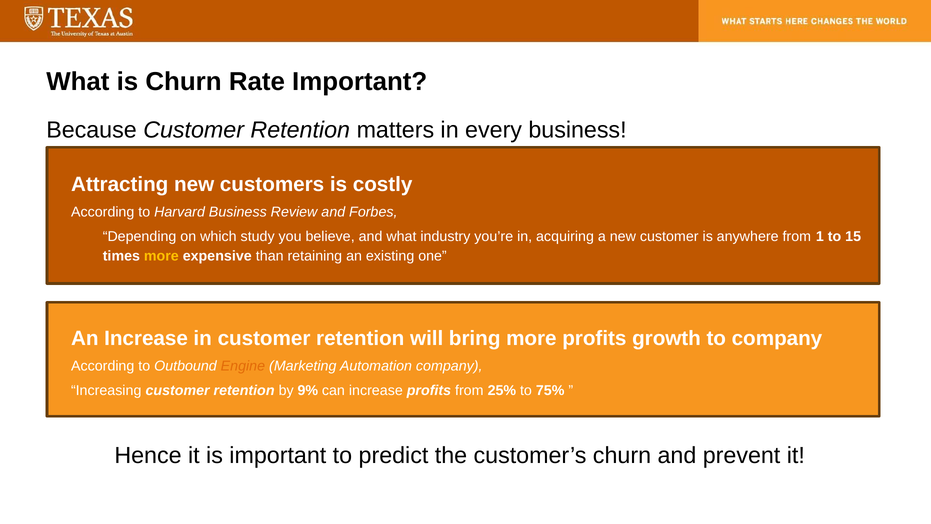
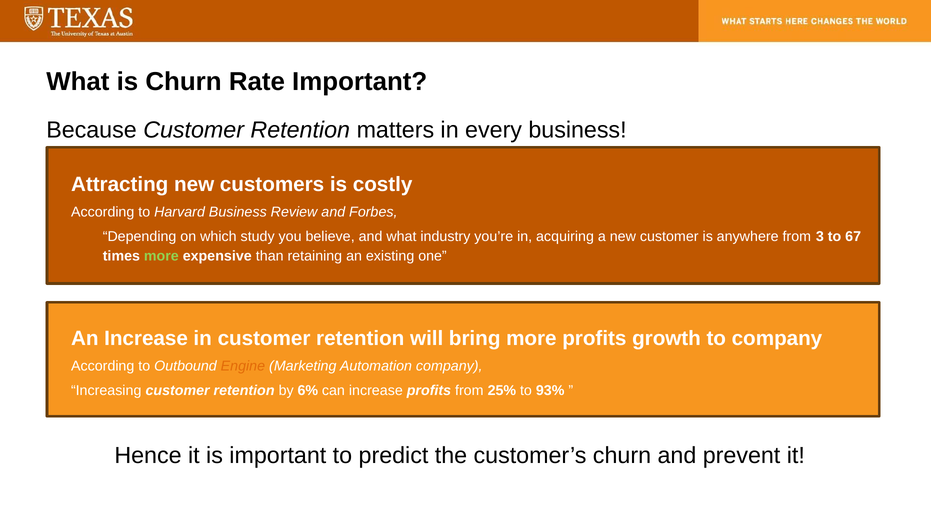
1: 1 -> 3 (820, 236)
15: 15 -> 67 (853, 236)
more colour: yellow -> light green (161, 256)
9%: 9% -> 6% (308, 390)
75%: 75% -> 93% (550, 390)
